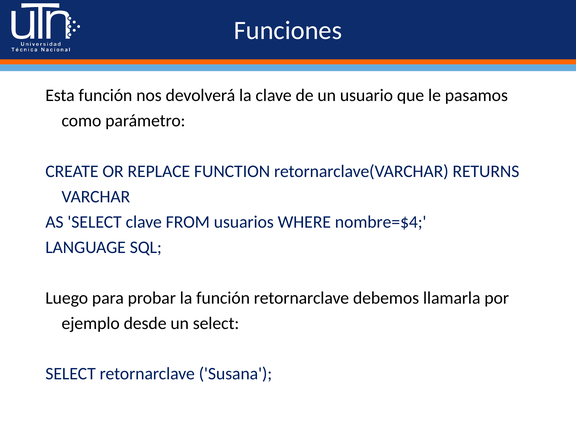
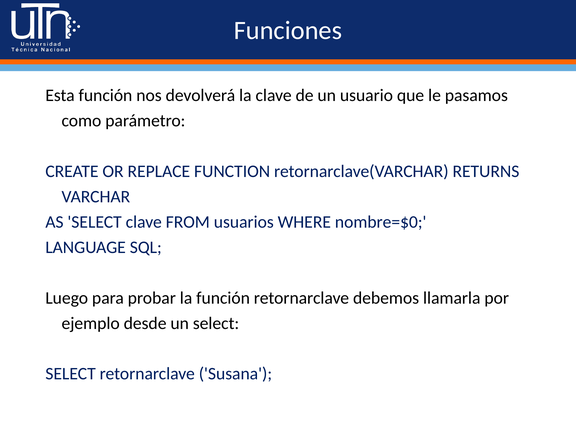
nombre=$4: nombre=$4 -> nombre=$0 (381, 222)
